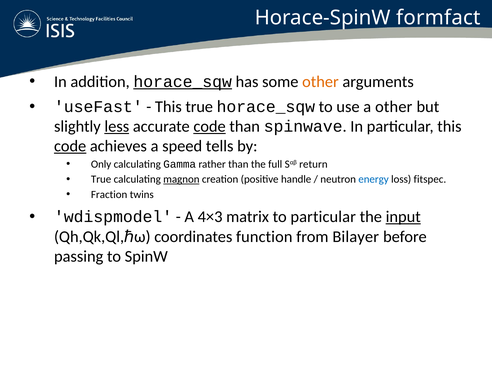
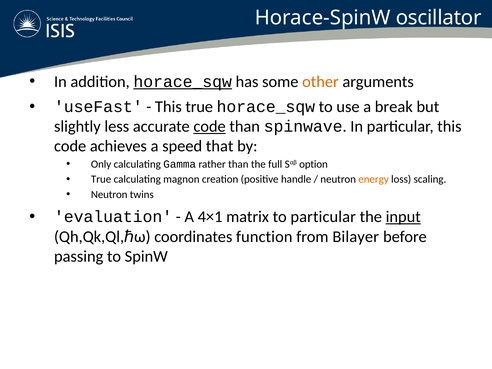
formfact: formfact -> oscillator (439, 18)
a other: other -> break (394, 107)
less underline: present -> none (117, 127)
code underline: present -> none (70, 146)
tells: tells -> that (220, 146)
return: return -> option (313, 164)
magnon underline: present -> none (181, 179)
energy colour: blue -> orange (374, 179)
fitspec: fitspec -> scaling (430, 179)
Fraction: Fraction -> Neutron (109, 195)
wdispmodel: wdispmodel -> evaluation (113, 217)
4×3: 4×3 -> 4×1 (210, 217)
